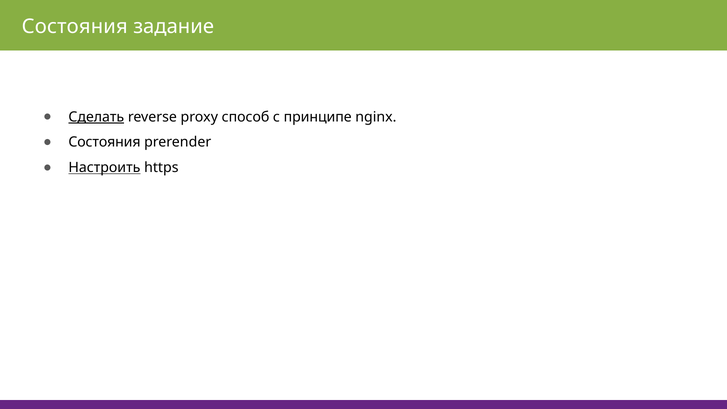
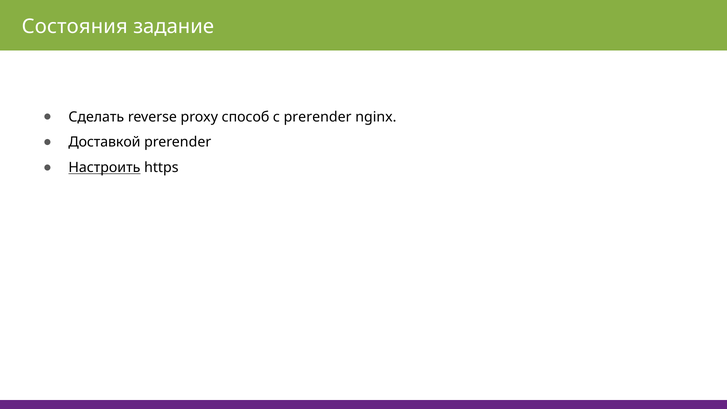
Сделать underline: present -> none (96, 117)
с принципе: принципе -> prerender (318, 117)
Состояния: Состояния -> Доставкой (104, 142)
